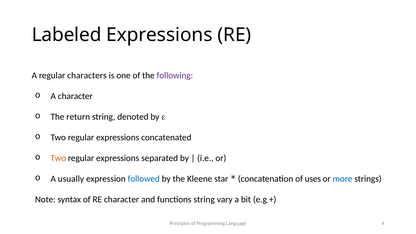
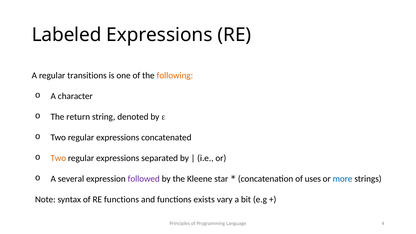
characters: characters -> transitions (87, 75)
following colour: purple -> orange (175, 75)
usually: usually -> several (71, 179)
followed colour: blue -> purple (144, 179)
RE character: character -> functions (122, 200)
functions string: string -> exists (204, 200)
